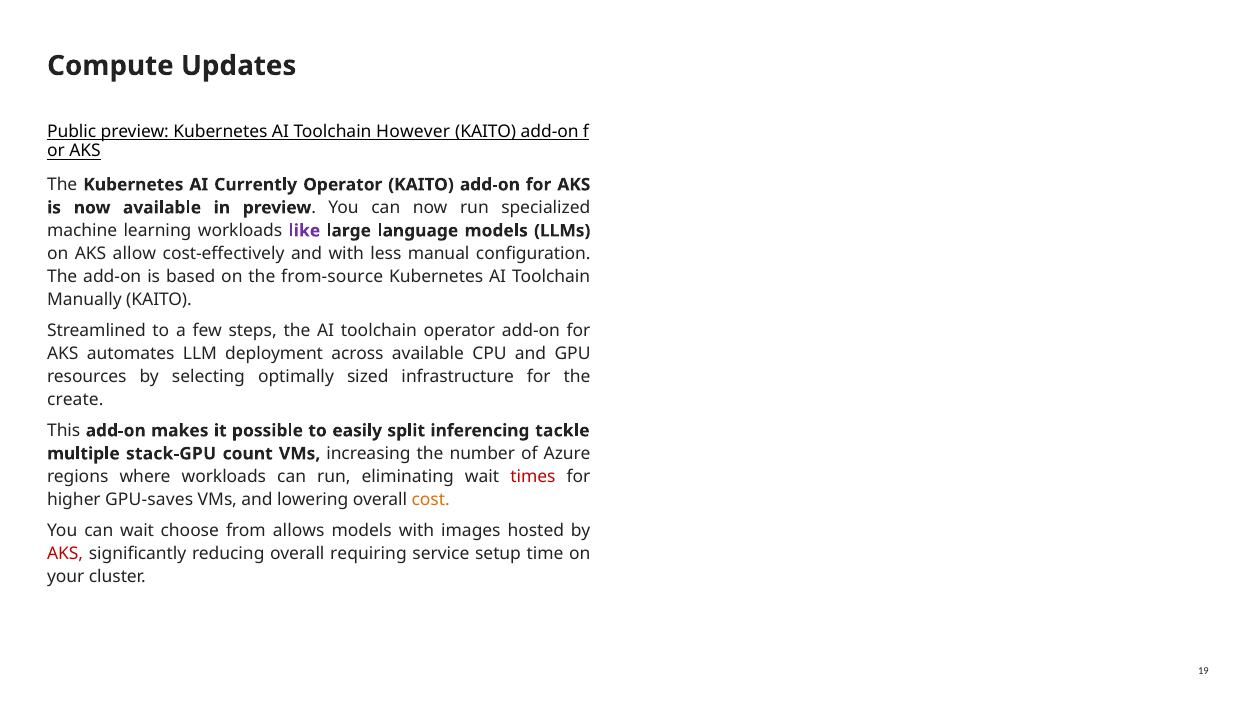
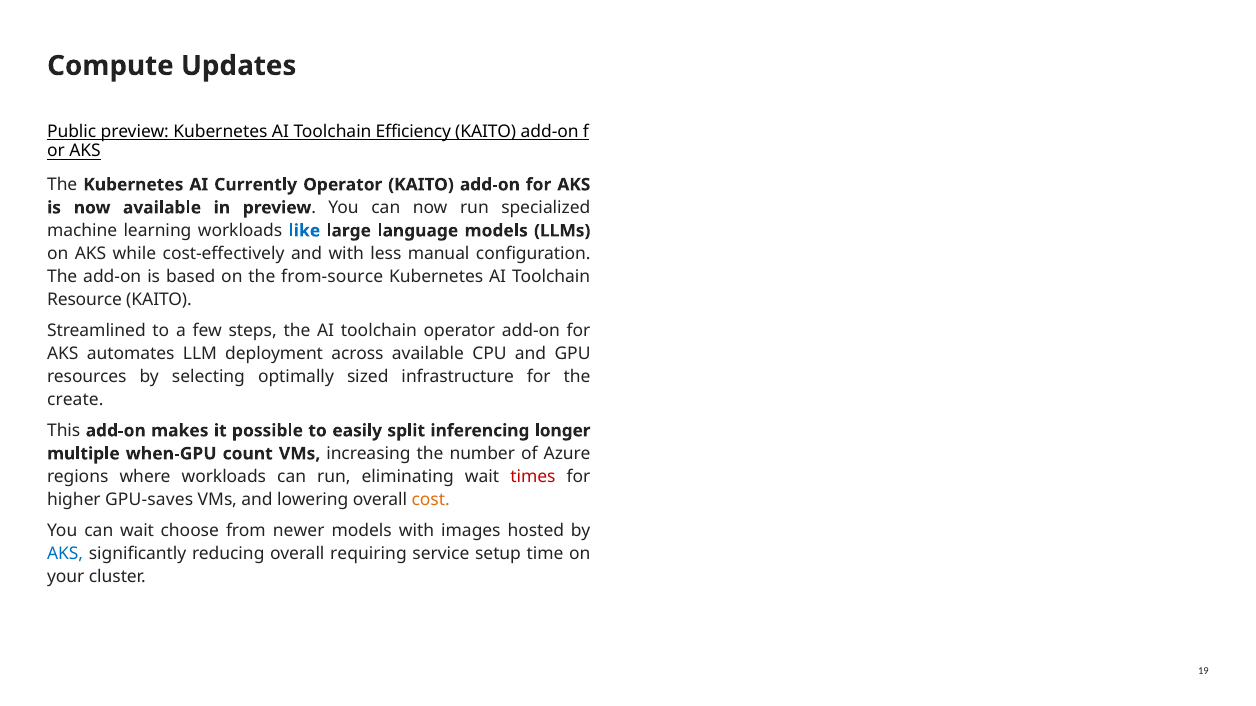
However: However -> Efficiency (413, 131)
like colour: purple -> blue (304, 231)
allow: allow -> while (134, 254)
Manually: Manually -> Resource (85, 300)
tackle: tackle -> longer (563, 431)
stack-GPU: stack-GPU -> when-GPU (171, 454)
allows: allows -> newer (299, 531)
AKS colour: red -> blue (65, 554)
